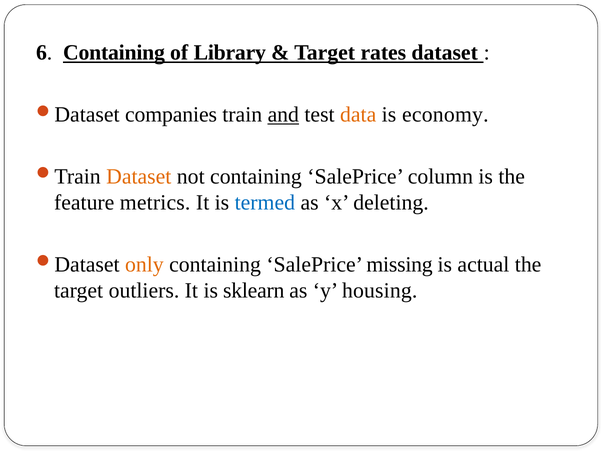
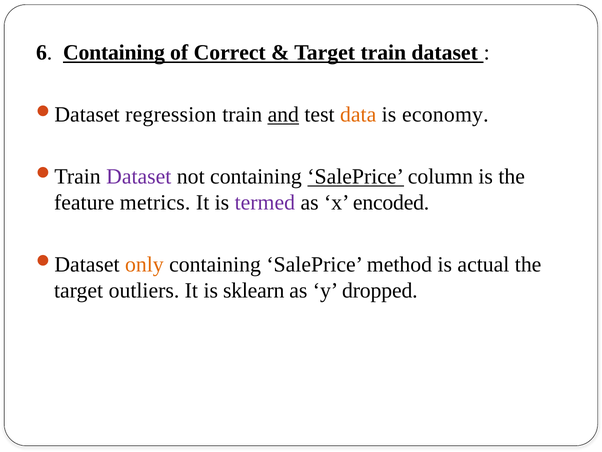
Library: Library -> Correct (230, 53)
Target rates: rates -> train (383, 53)
companies: companies -> regression (171, 115)
Dataset colour: orange -> purple (139, 176)
SalePrice underline: none -> present (356, 176)
termed colour: blue -> purple (265, 202)
deleting: deleting -> encoded (391, 202)
missing: missing -> method (399, 264)
housing: housing -> dropped (380, 290)
